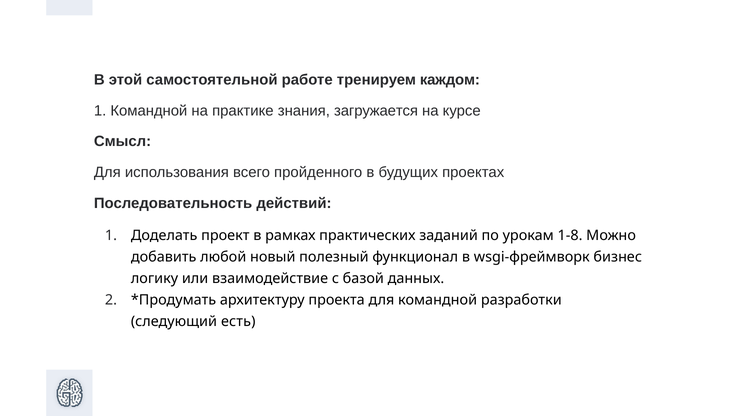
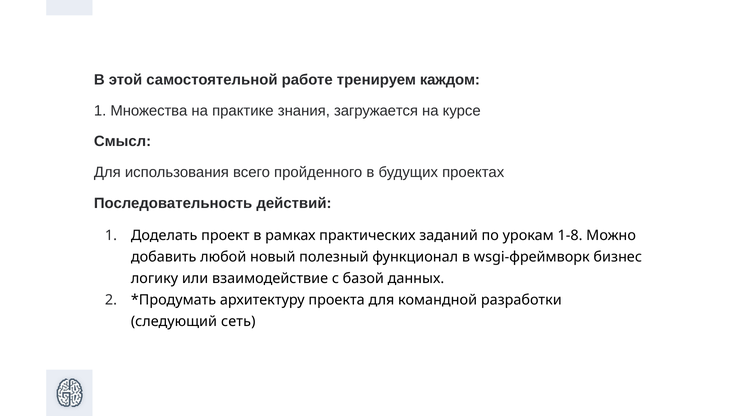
1 Командной: Командной -> Множества (149, 111)
есть: есть -> сеть (238, 322)
